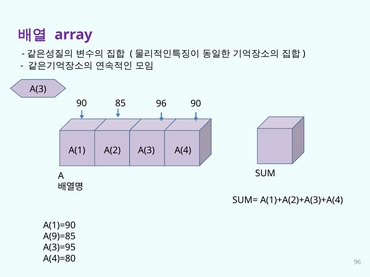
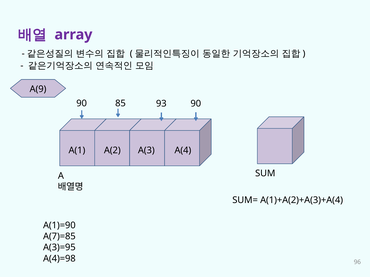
A(3: A(3 -> A(9 (38, 89)
85 96: 96 -> 93 (161, 104)
A(9)=85: A(9)=85 -> A(7)=85 (59, 237)
A(4)=80: A(4)=80 -> A(4)=98 (59, 259)
